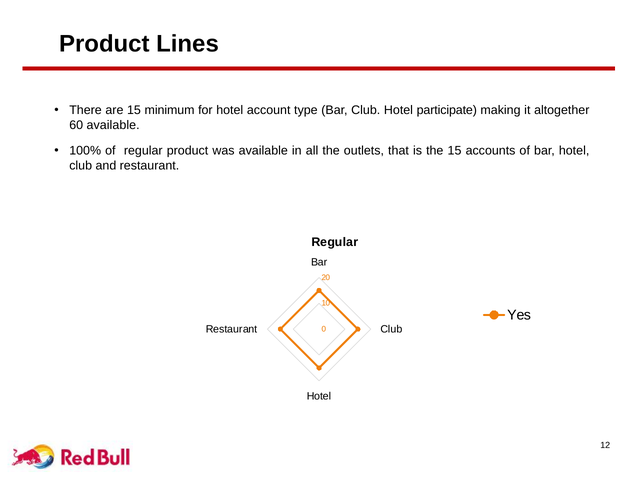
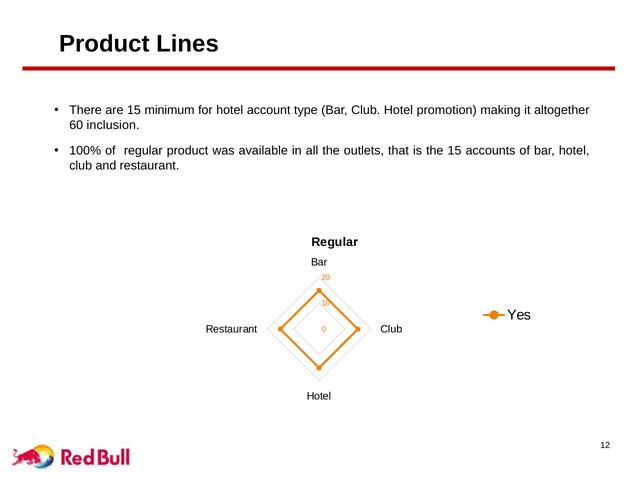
participate: participate -> promotion (447, 110)
60 available: available -> inclusion (113, 125)
